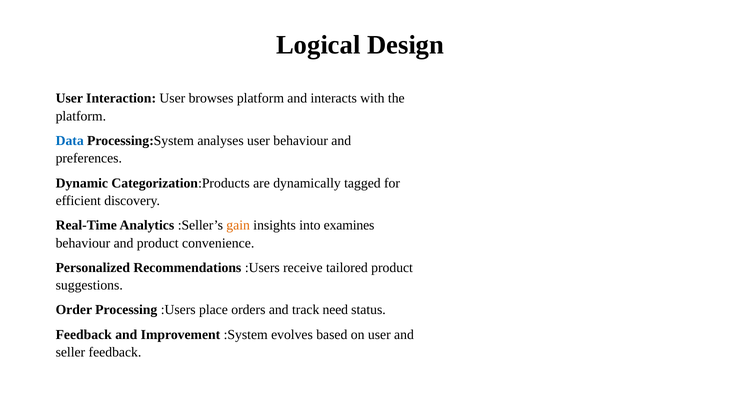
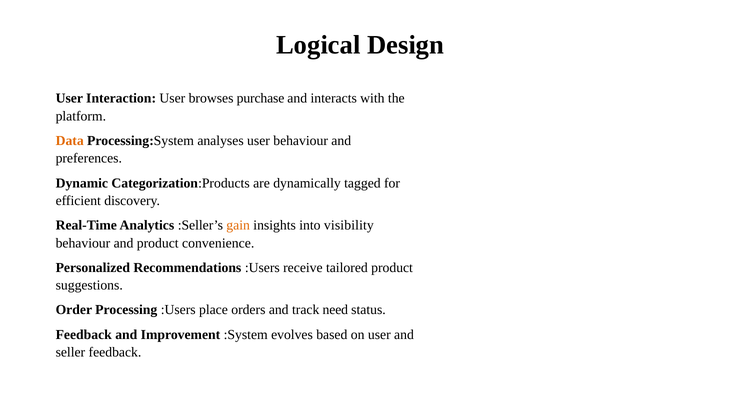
browses platform: platform -> purchase (261, 98)
Data colour: blue -> orange (70, 141)
examines: examines -> visibility (349, 225)
